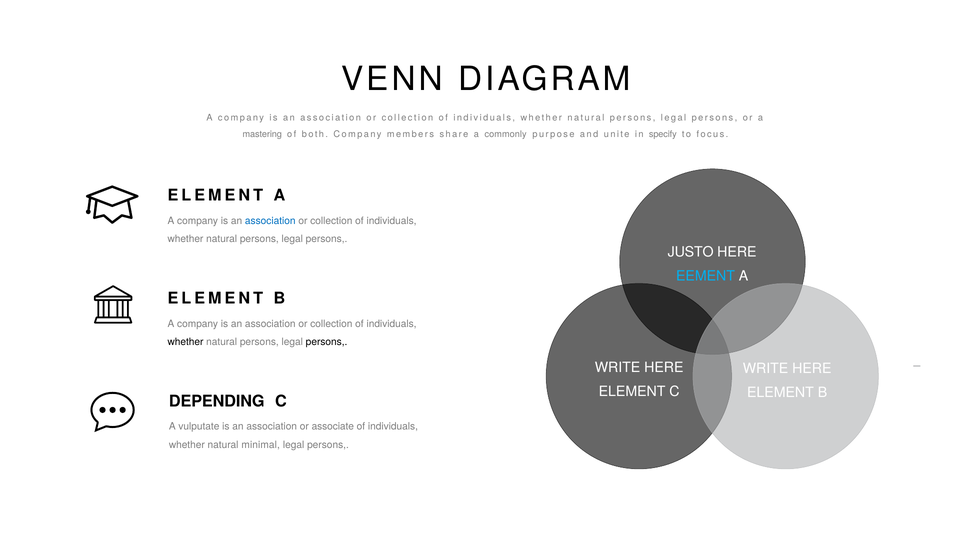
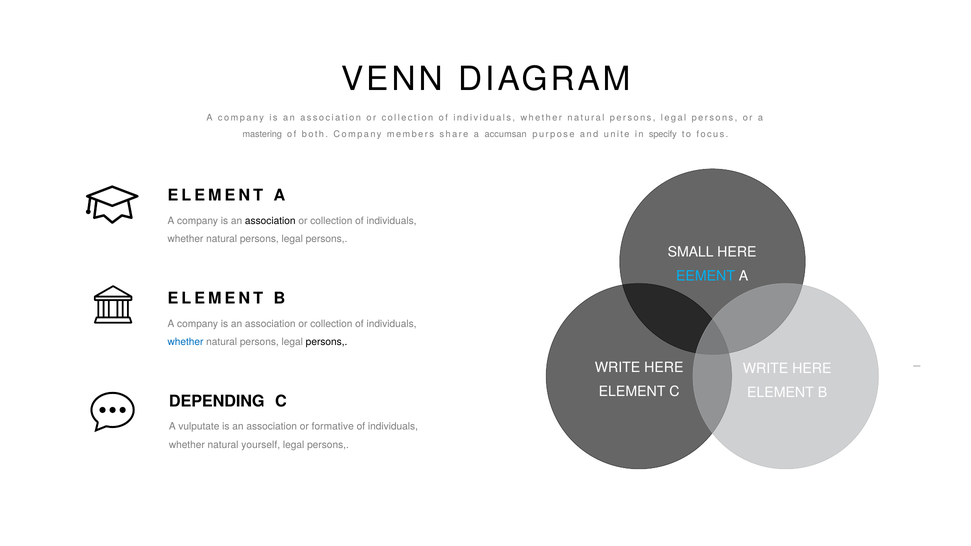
commonly: commonly -> accumsan (506, 134)
association colour: blue -> black (270, 221)
JUSTO: JUSTO -> SMALL (691, 252)
whether colour: black -> blue (185, 342)
associate: associate -> formative (333, 427)
minimal: minimal -> yourself (261, 445)
